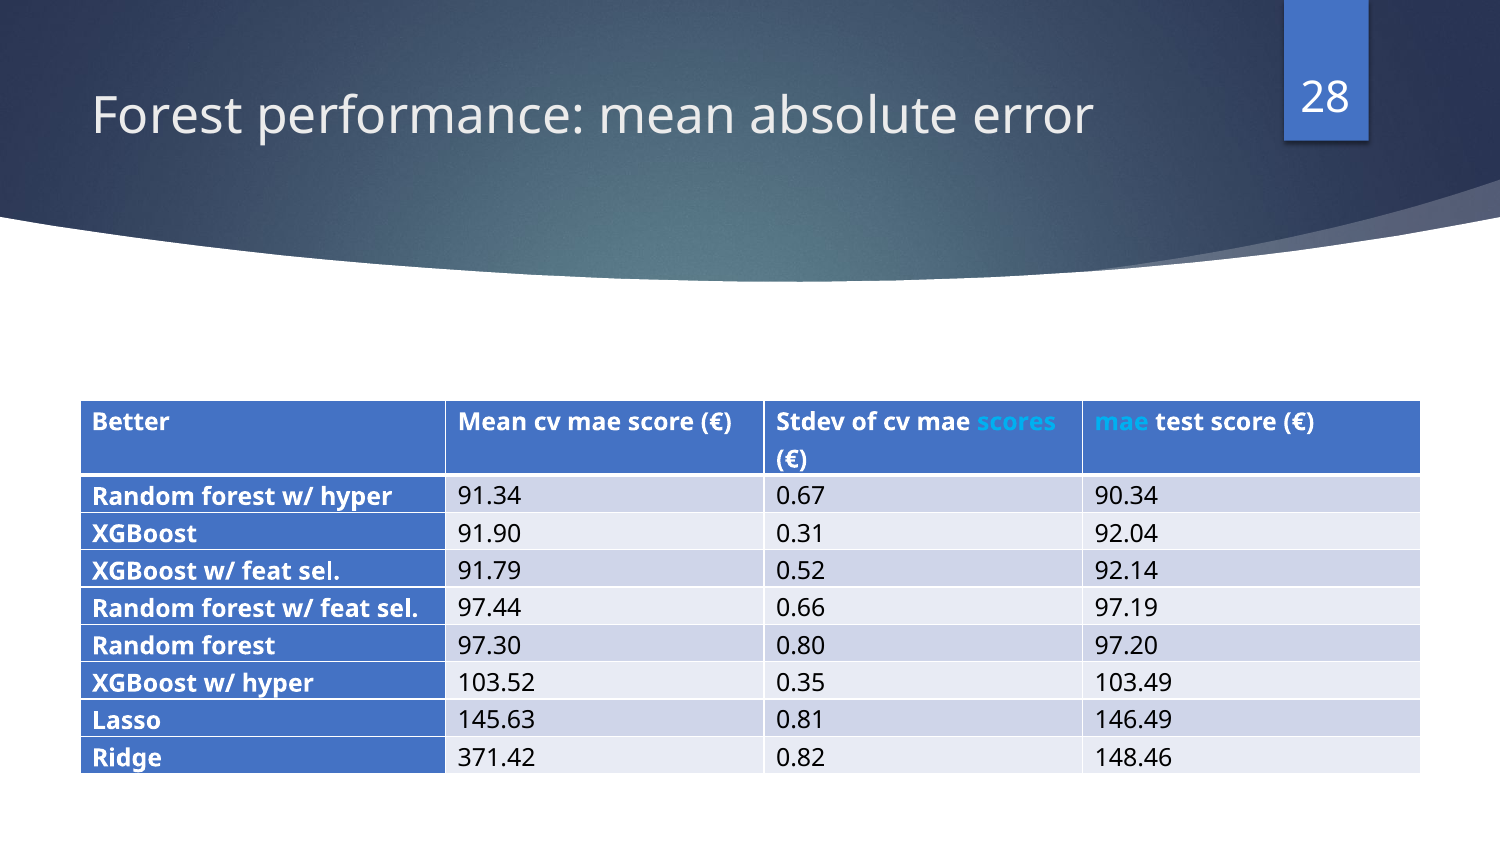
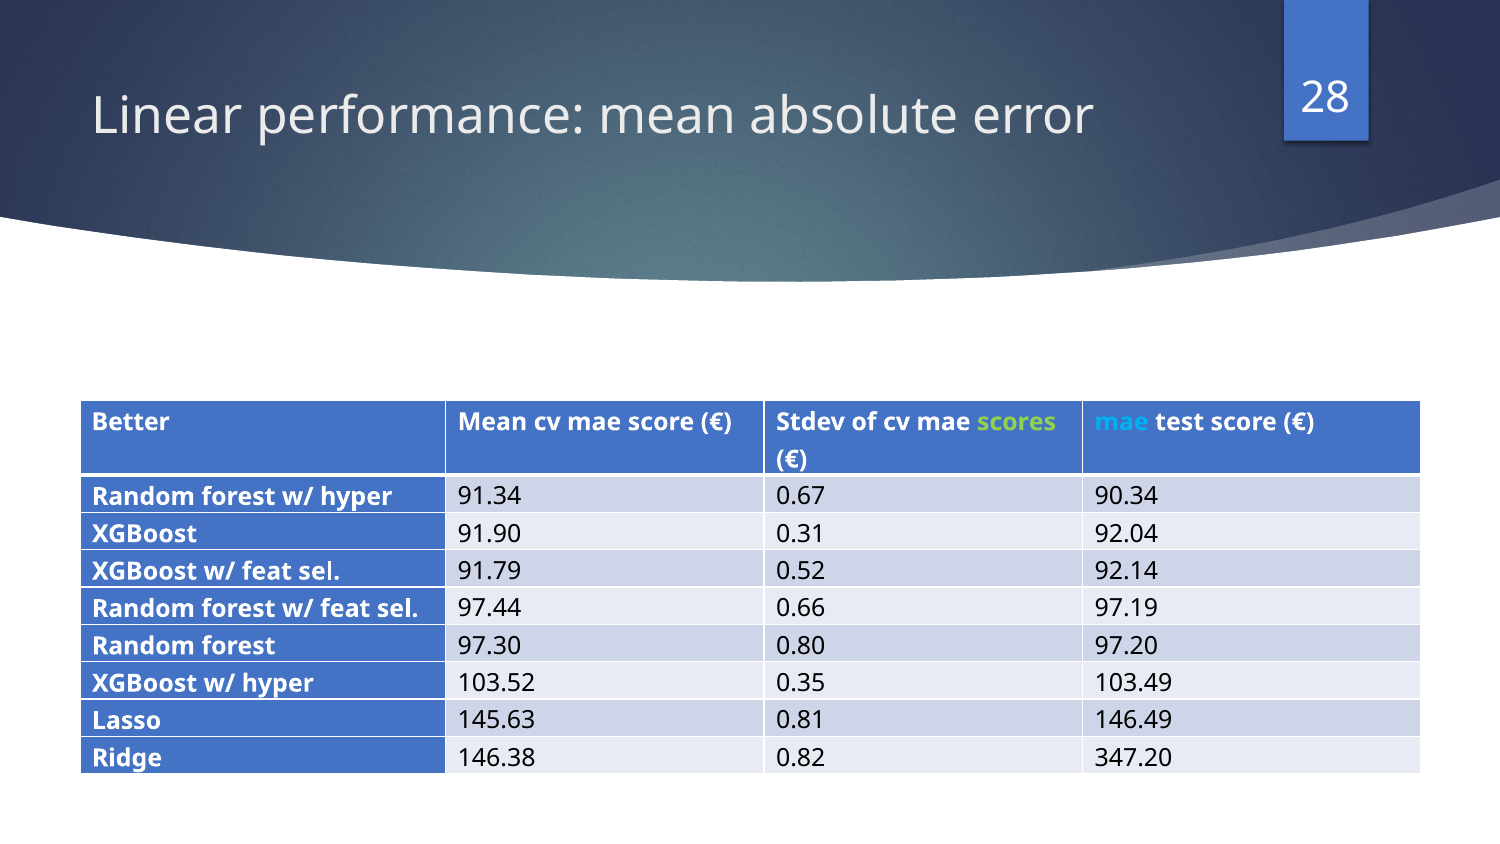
Forest: Forest -> Linear (167, 117)
scores colour: light blue -> light green (1017, 422)
371.42: 371.42 -> 146.38 (497, 758)
148.46: 148.46 -> 347.20 (1134, 758)
